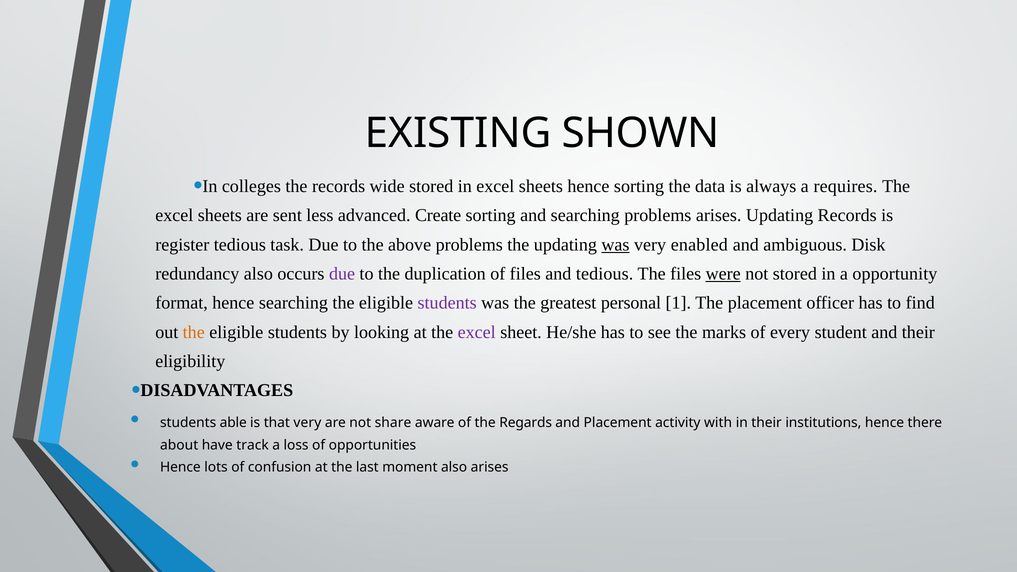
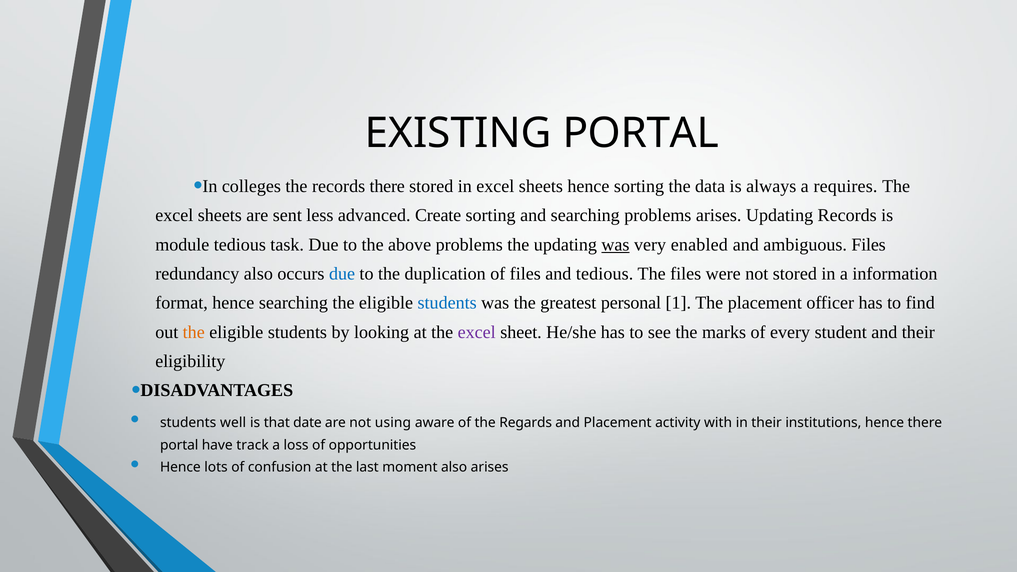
EXISTING SHOWN: SHOWN -> PORTAL (641, 133)
records wide: wide -> there (387, 186)
register: register -> module (182, 245)
ambiguous Disk: Disk -> Files (869, 245)
due colour: purple -> blue (342, 274)
were underline: present -> none (723, 274)
opportunity: opportunity -> information (895, 274)
students colour: purple -> blue (447, 303)
able: able -> well (233, 423)
that very: very -> date (307, 423)
share: share -> using (393, 423)
about: about -> portal (179, 445)
